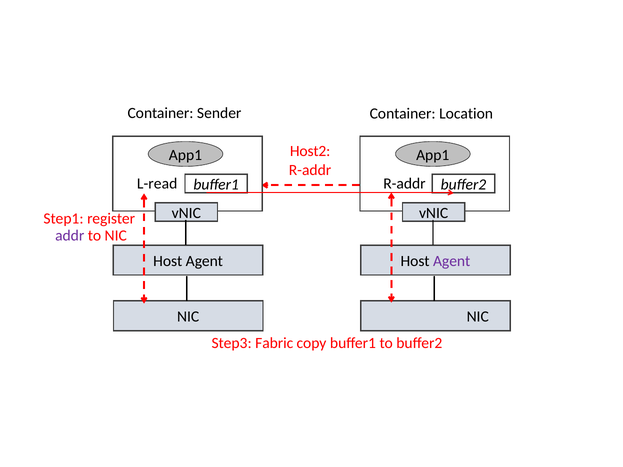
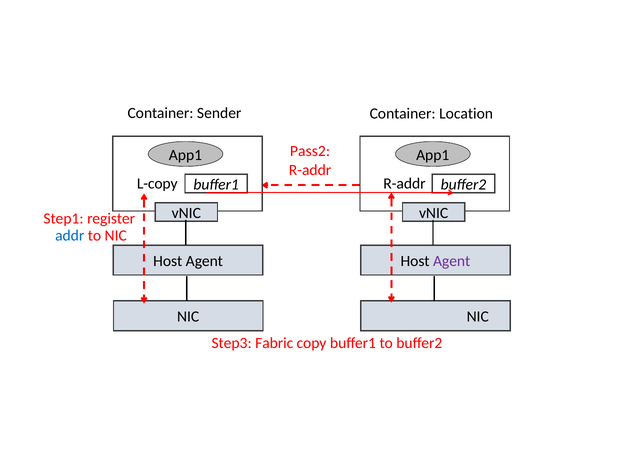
Host2: Host2 -> Pass2 (310, 151)
L-read: L-read -> L-copy (157, 184)
addr colour: purple -> blue (70, 236)
